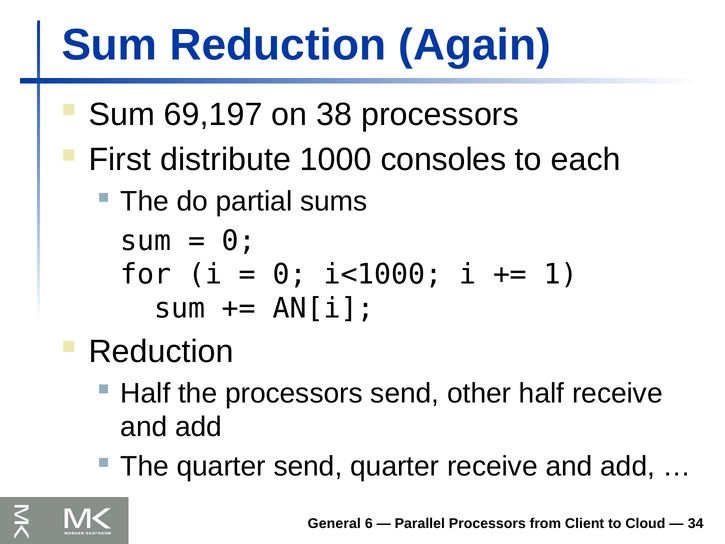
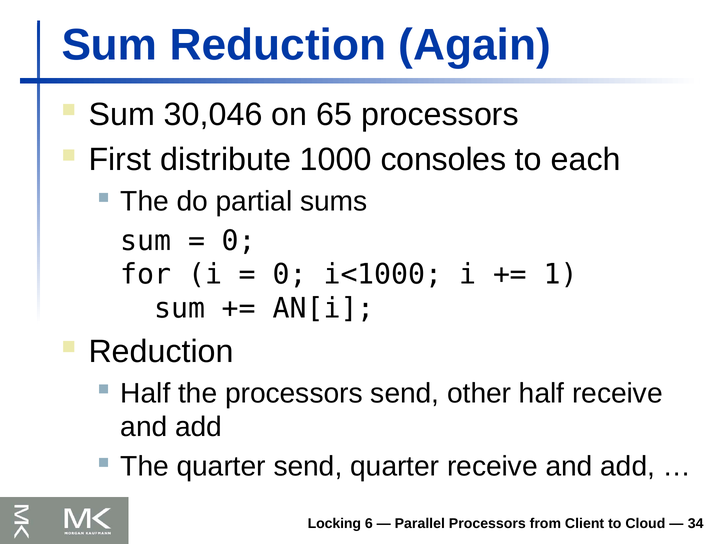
69,197: 69,197 -> 30,046 (213, 114)
38: 38 -> 65 (334, 114)
General: General -> Locking (334, 523)
